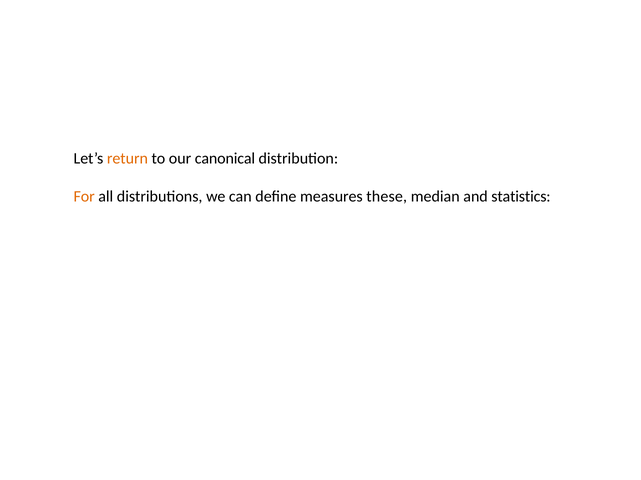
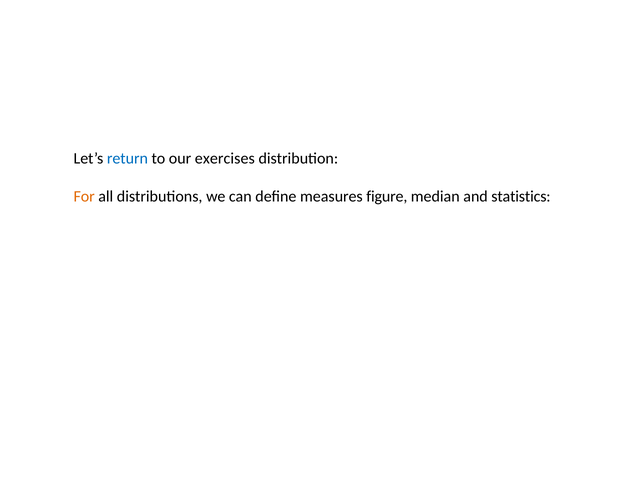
return colour: orange -> blue (127, 158)
canonical: canonical -> exercises (225, 158)
these: these -> figure (387, 197)
